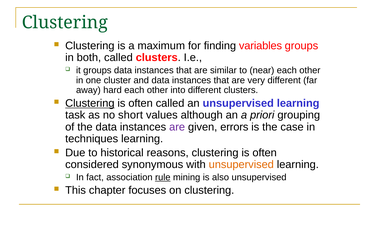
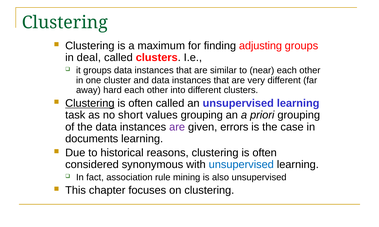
variables: variables -> adjusting (260, 46)
both: both -> deal (89, 58)
values although: although -> grouping (202, 115)
techniques: techniques -> documents (92, 139)
unsupervised colour: orange -> blue (241, 165)
rule underline: present -> none (163, 178)
